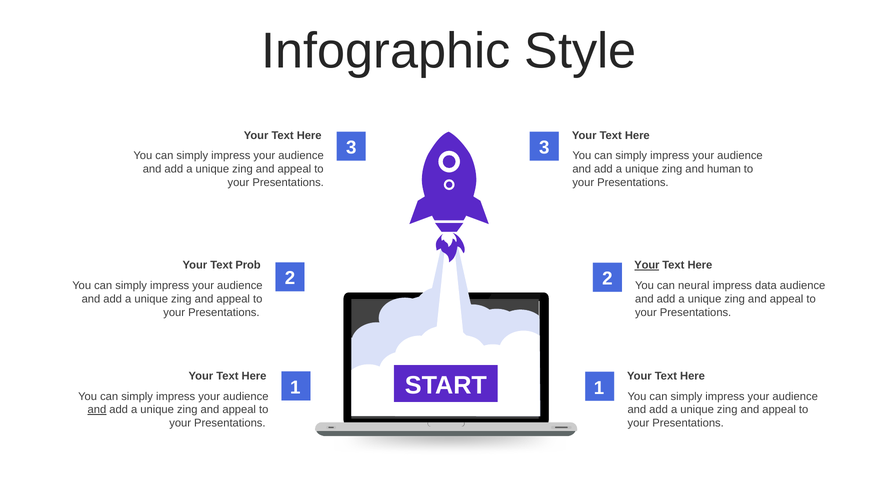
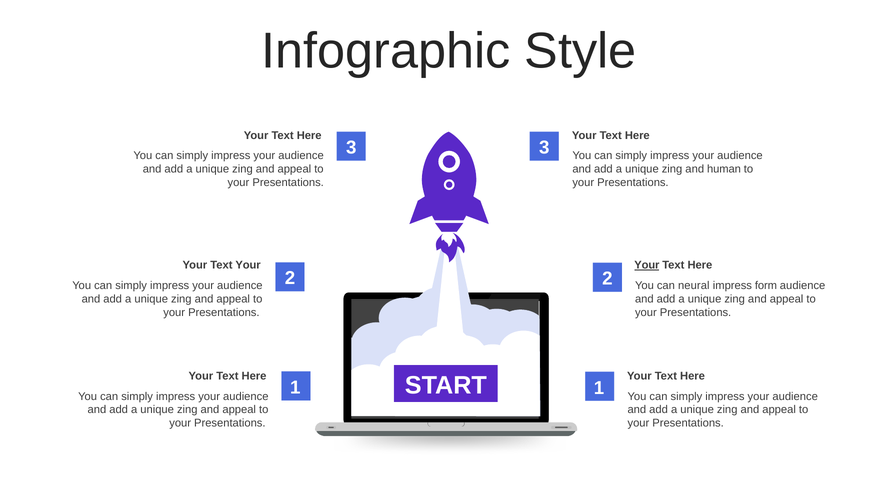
Text Prob: Prob -> Your (248, 265)
data: data -> form (766, 285)
and underline: present -> none (97, 410)
